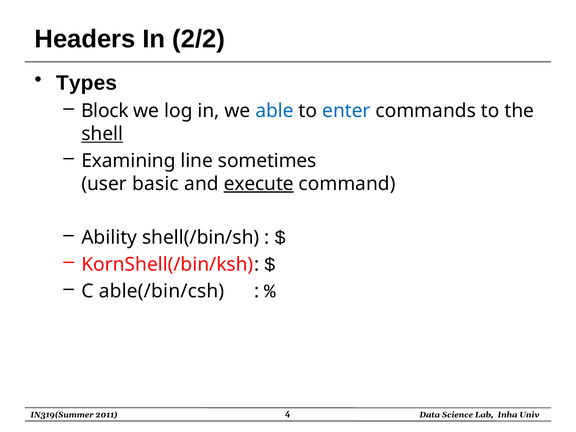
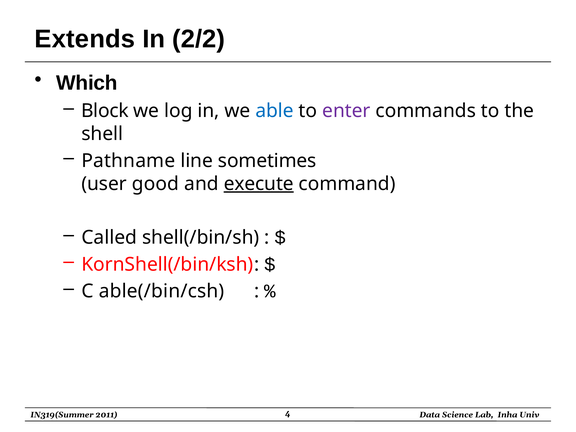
Headers: Headers -> Extends (85, 39)
Types: Types -> Which (87, 83)
enter colour: blue -> purple (346, 111)
shell underline: present -> none (102, 134)
Examining: Examining -> Pathname (128, 161)
basic: basic -> good (155, 184)
Ability: Ability -> Called (109, 238)
